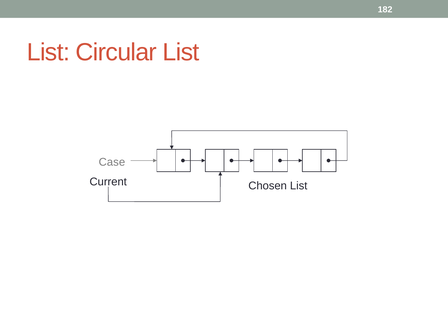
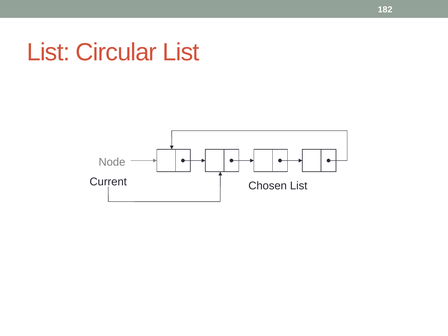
Case: Case -> Node (112, 162)
